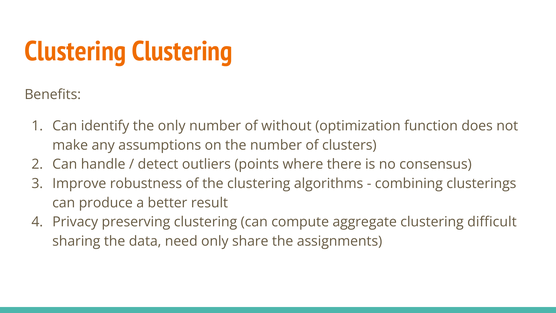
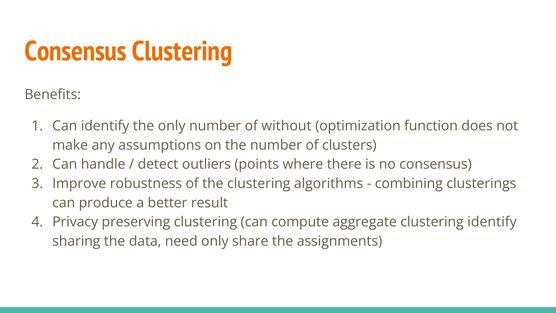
Clustering: Clustering -> Consensus (76, 51)
clustering difficult: difficult -> identify (492, 222)
